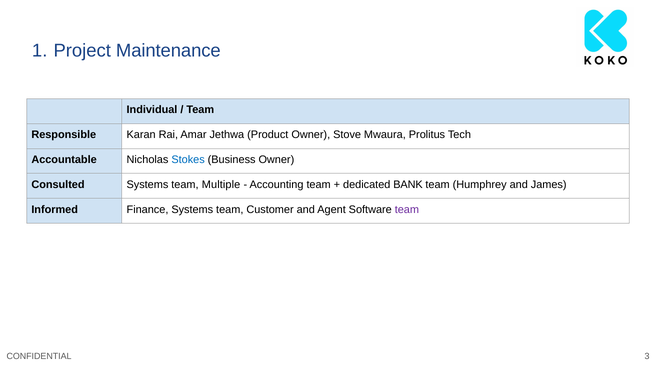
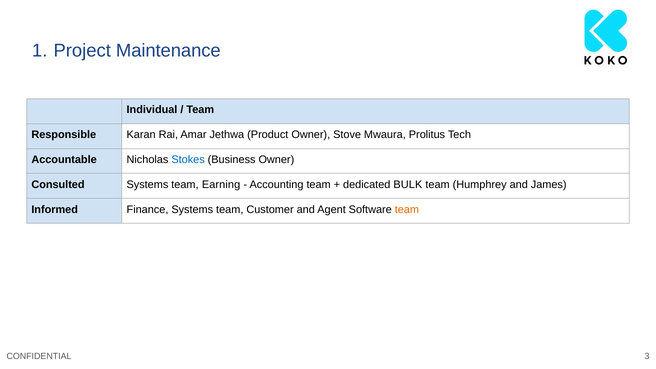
Multiple: Multiple -> Earning (221, 184)
BANK: BANK -> BULK (408, 184)
team colour: purple -> orange (407, 210)
